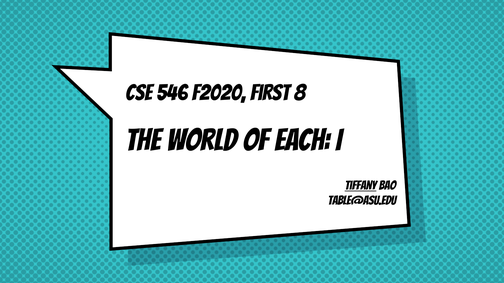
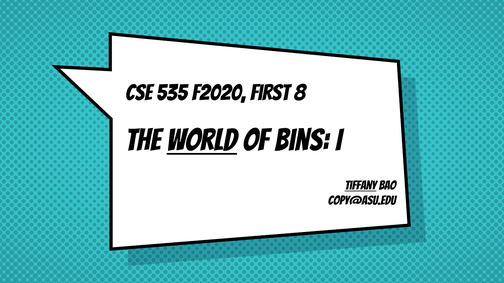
546: 546 -> 535 (172, 93)
world underline: none -> present (202, 141)
Each: Each -> Bins (302, 141)
table@asu.edu: table@asu.edu -> copy@asu.edu (362, 201)
